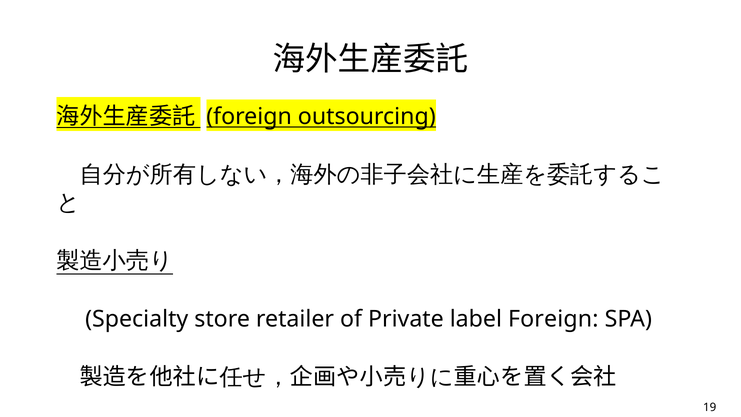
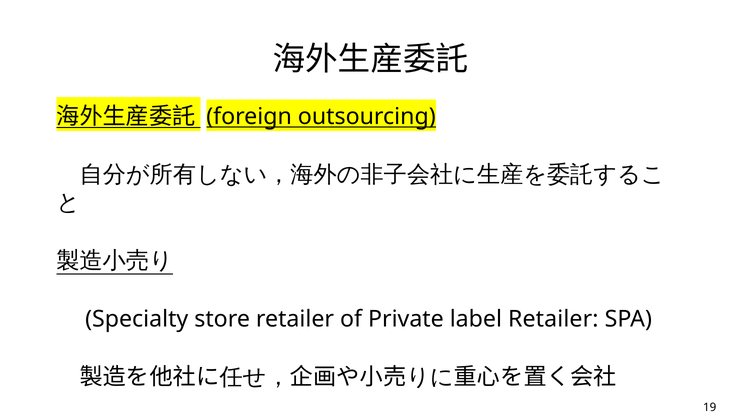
label Foreign: Foreign -> Retailer (553, 319)
